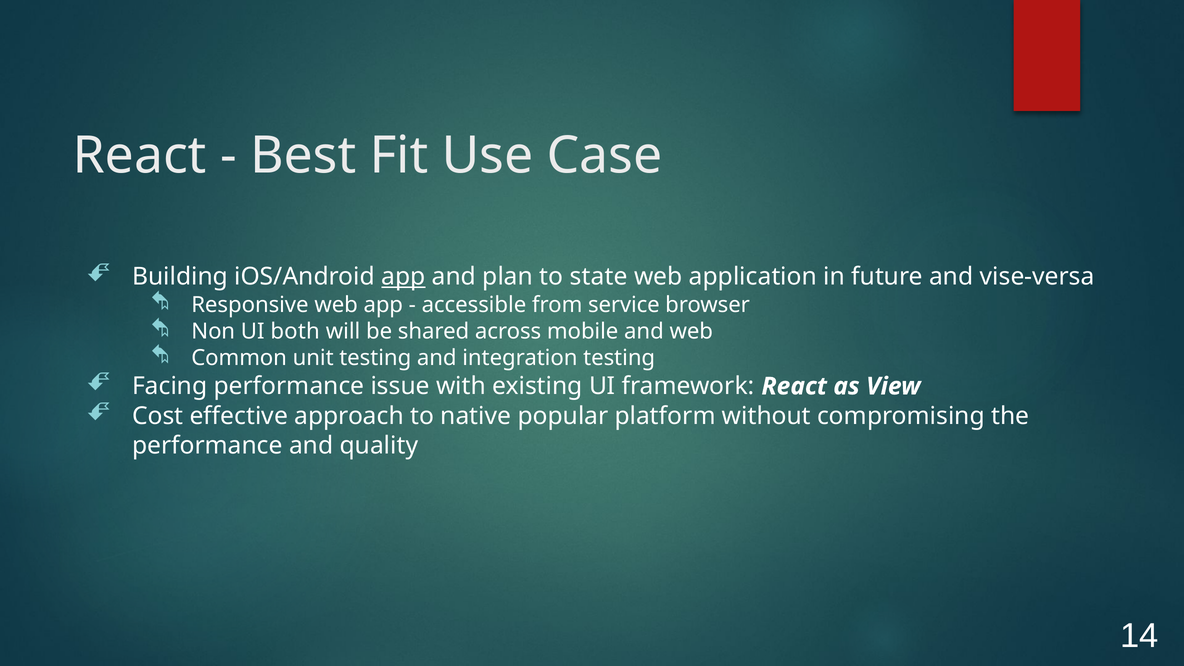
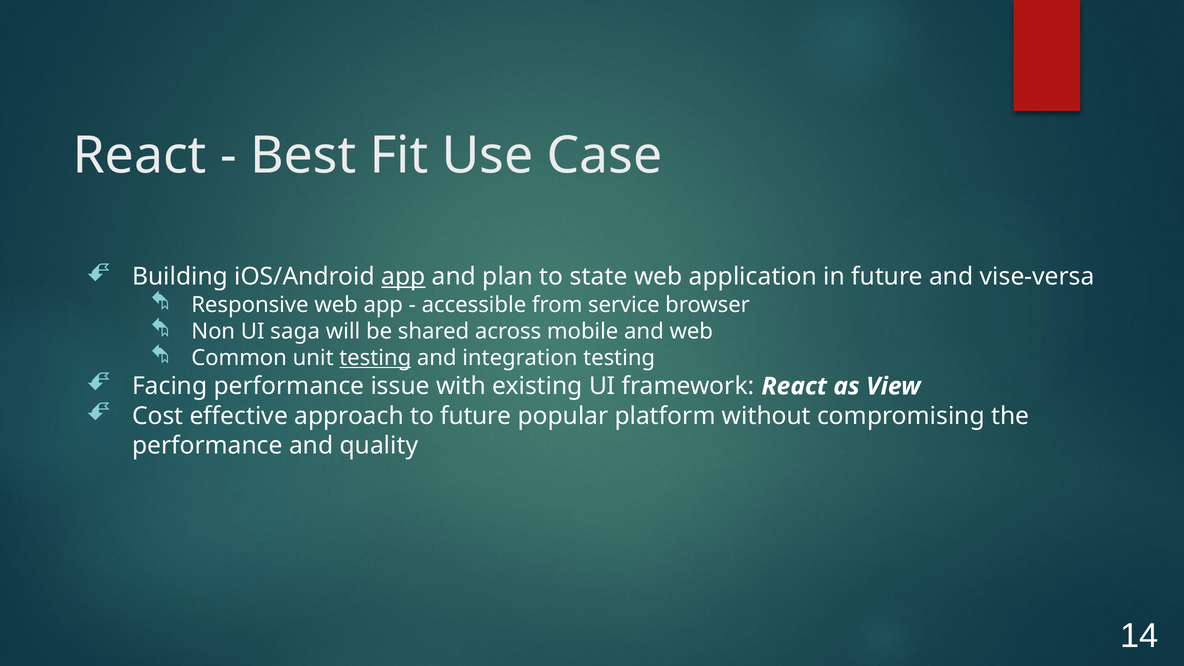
both: both -> saga (295, 331)
testing underline: none -> present (375, 358)
to native: native -> future (476, 416)
